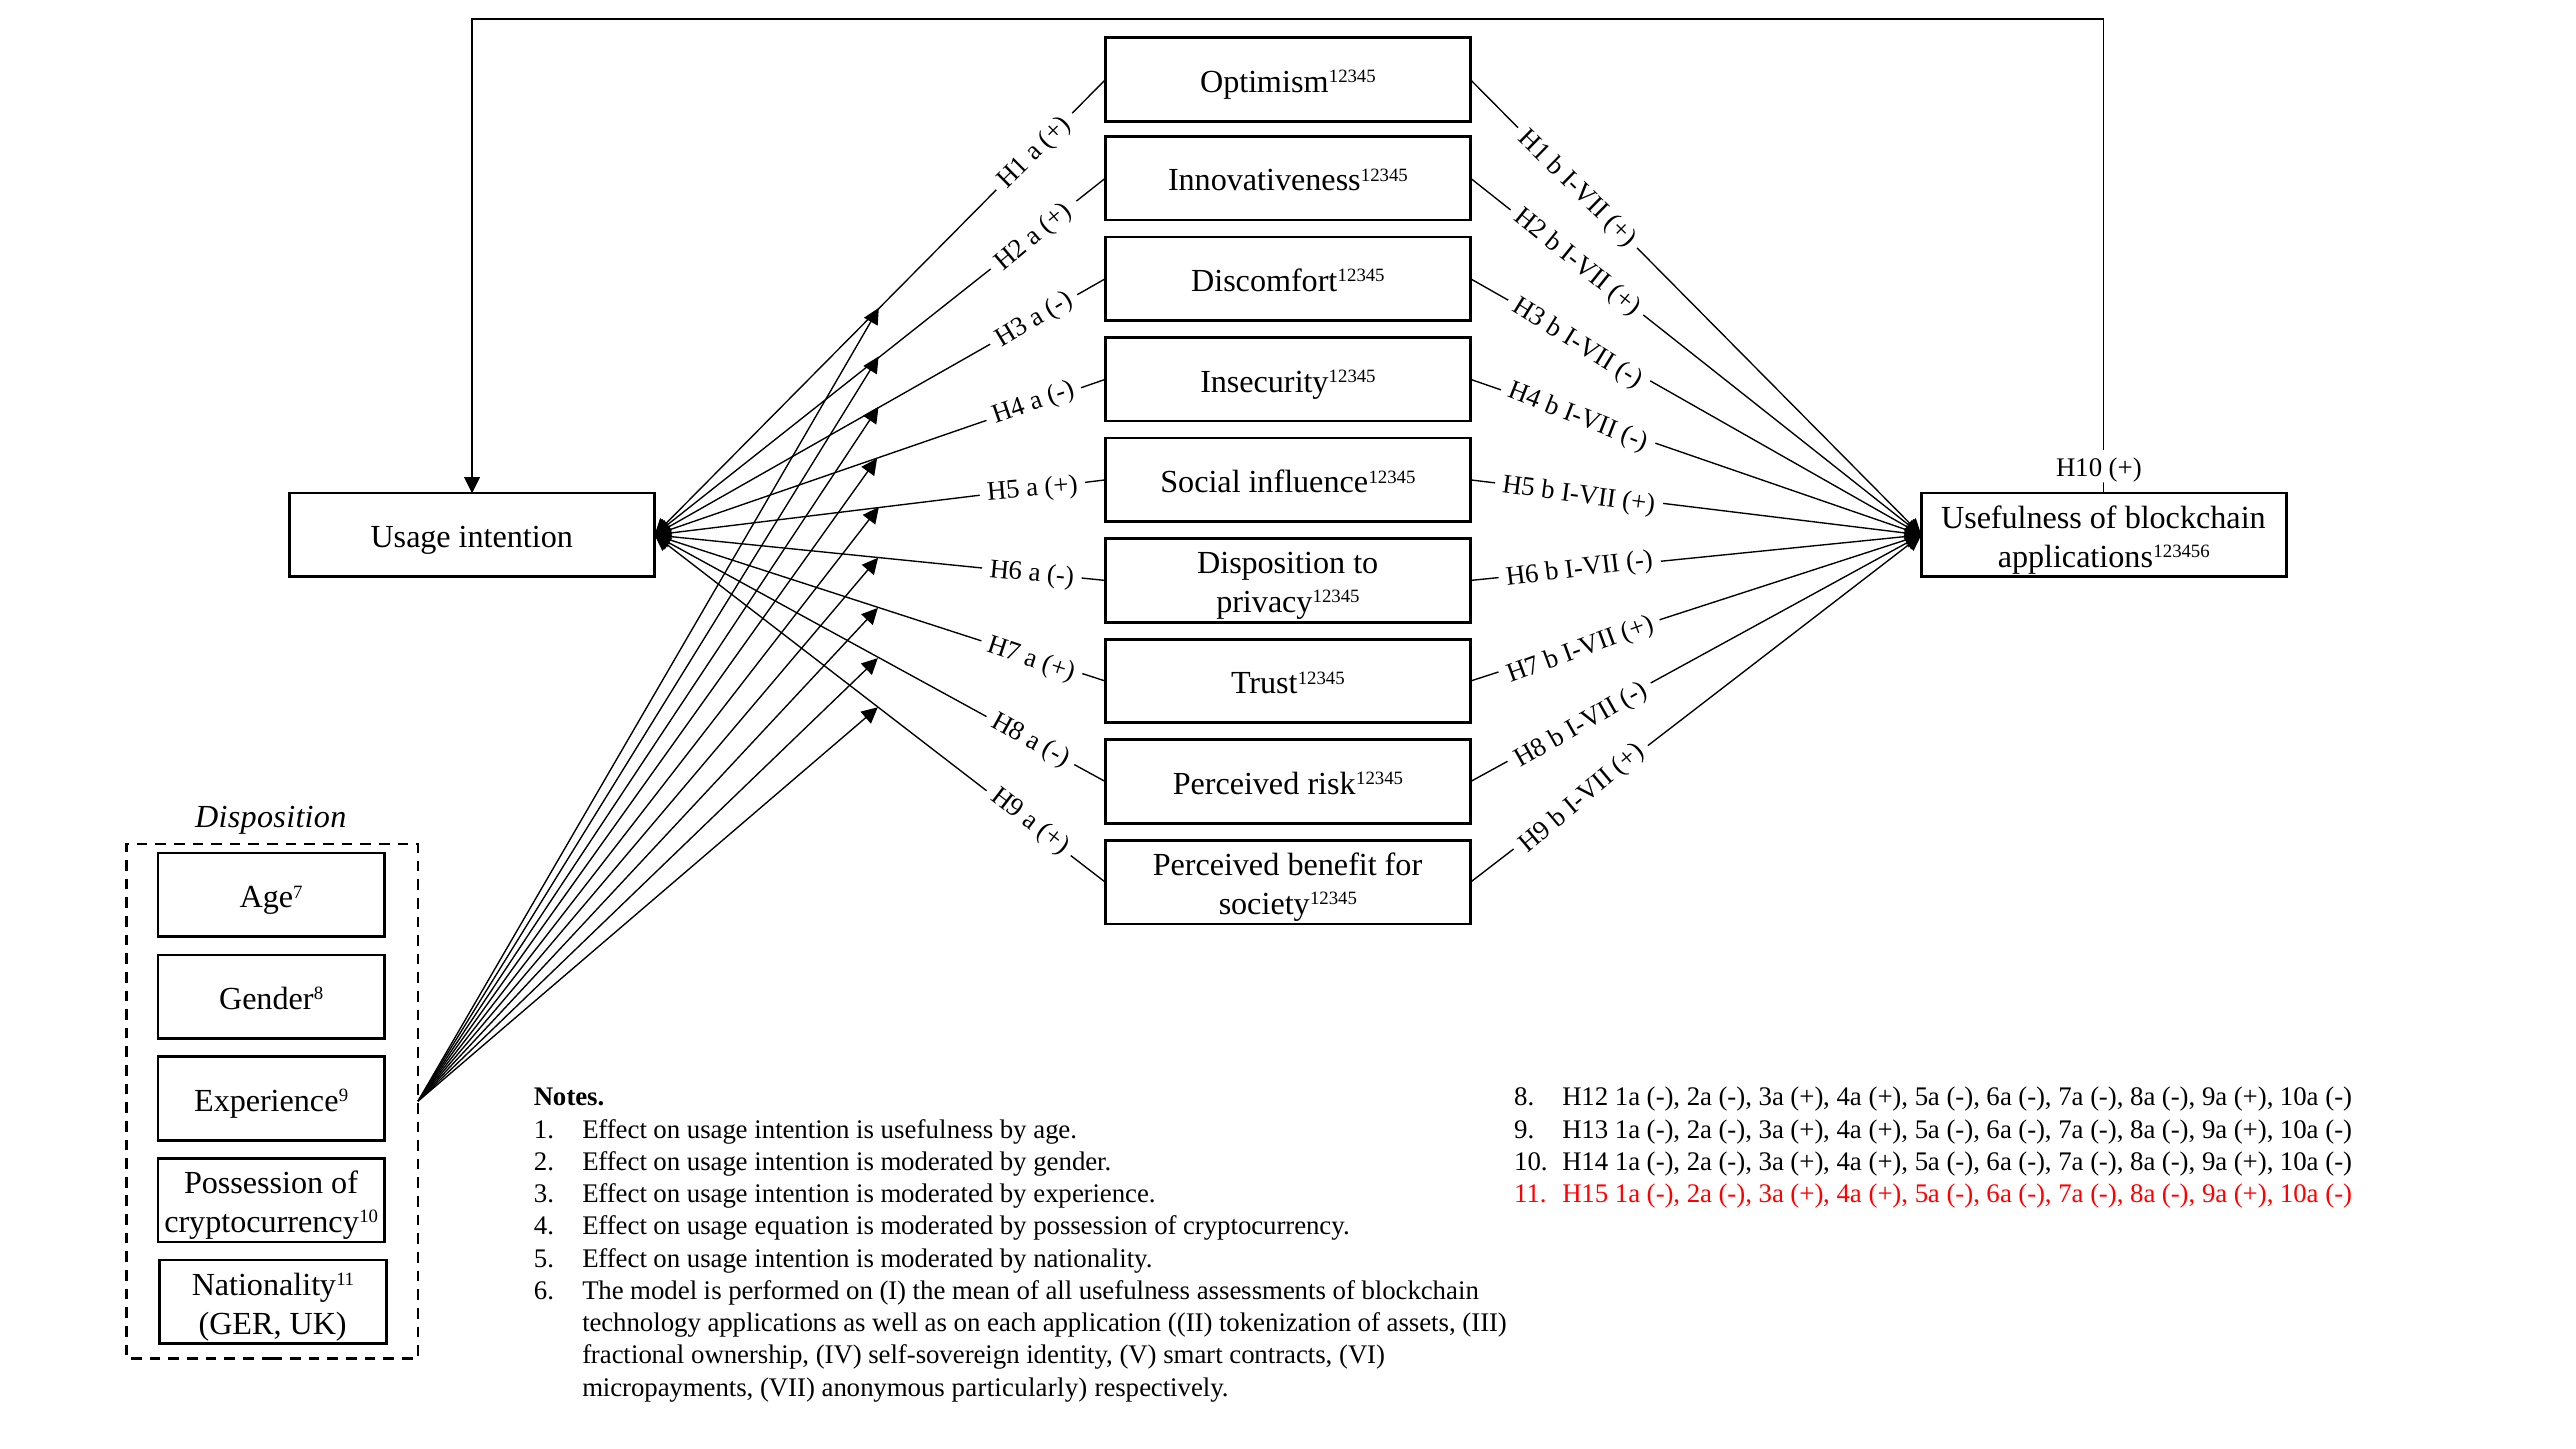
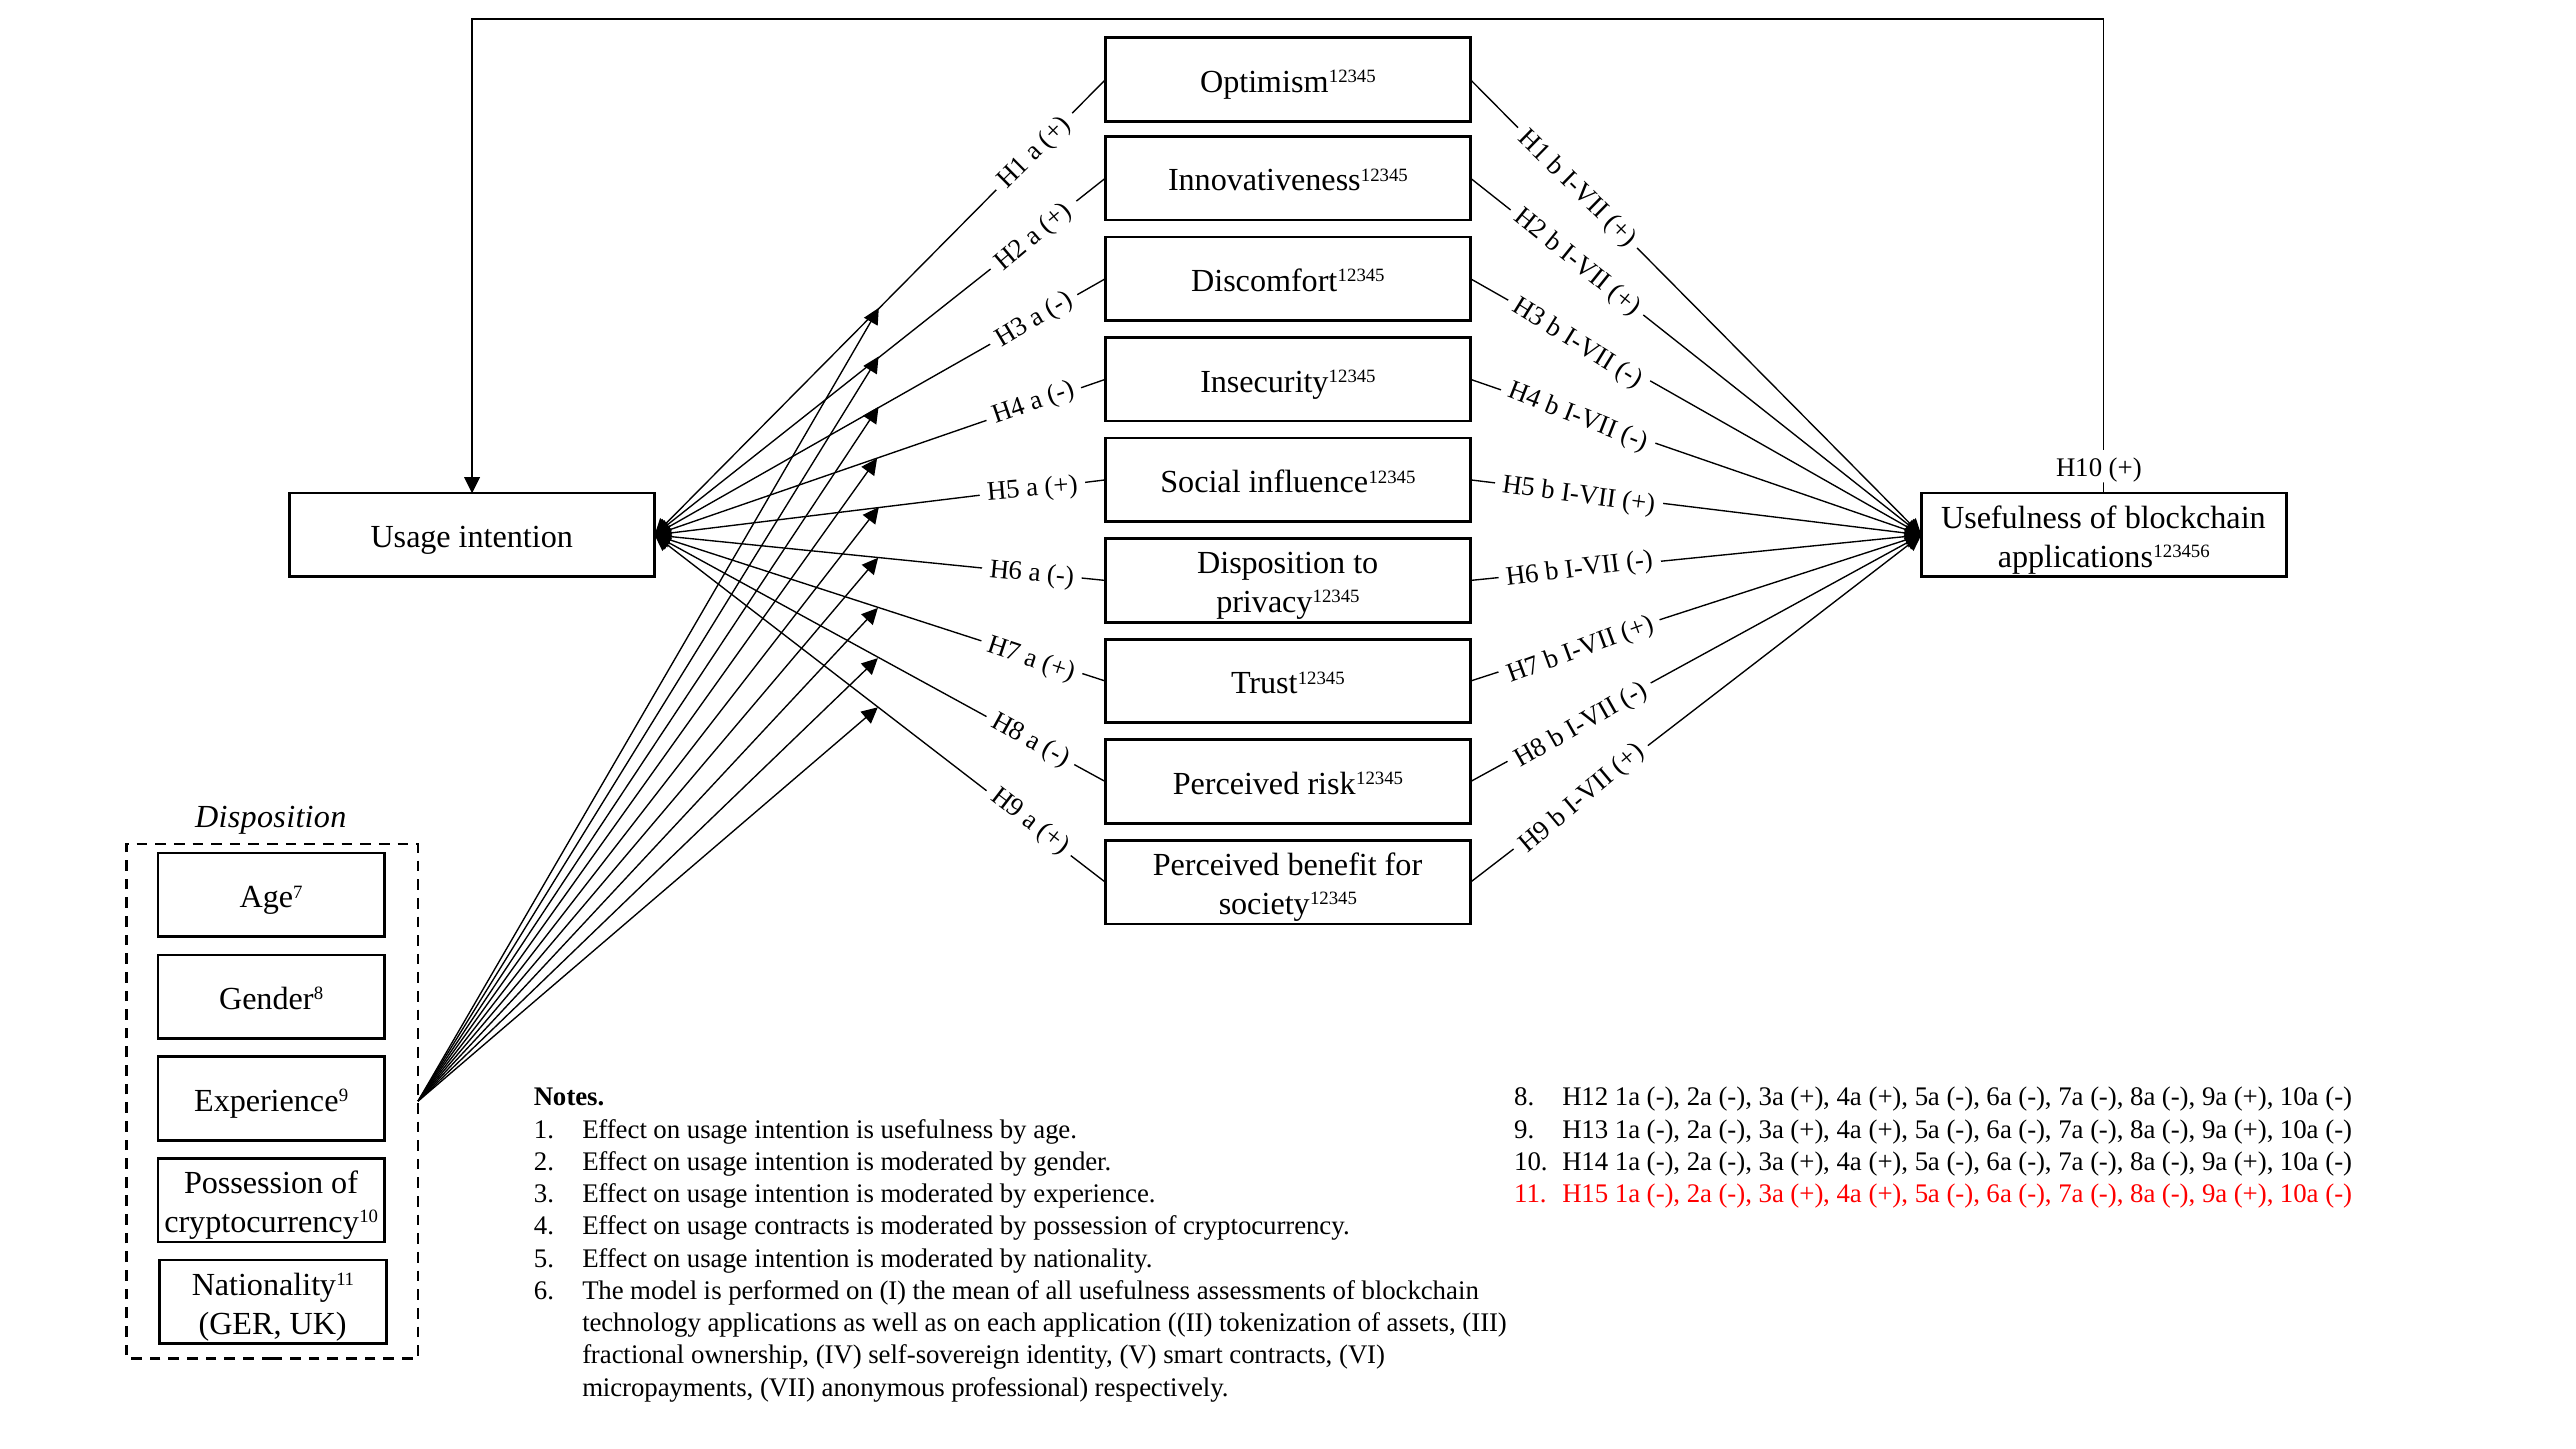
usage equation: equation -> contracts (802, 1226)
particularly: particularly -> professional (1020, 1387)
